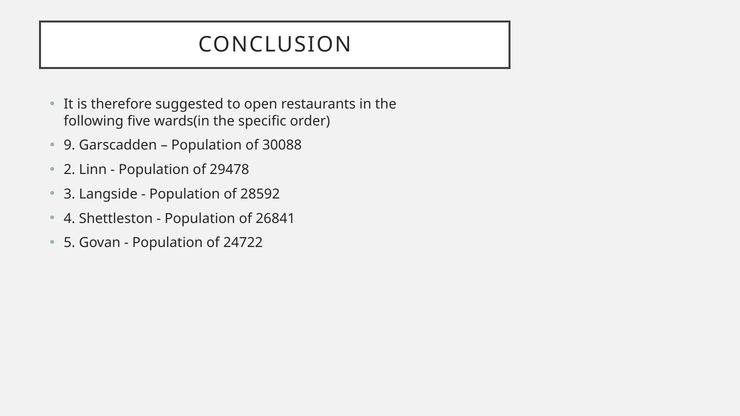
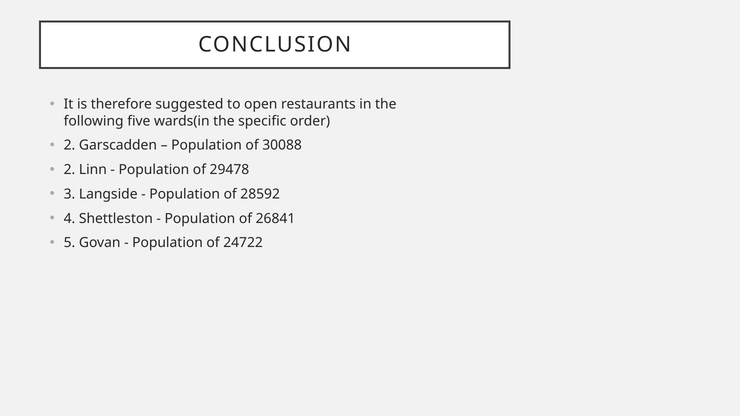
9: 9 -> 2 (70, 145)
